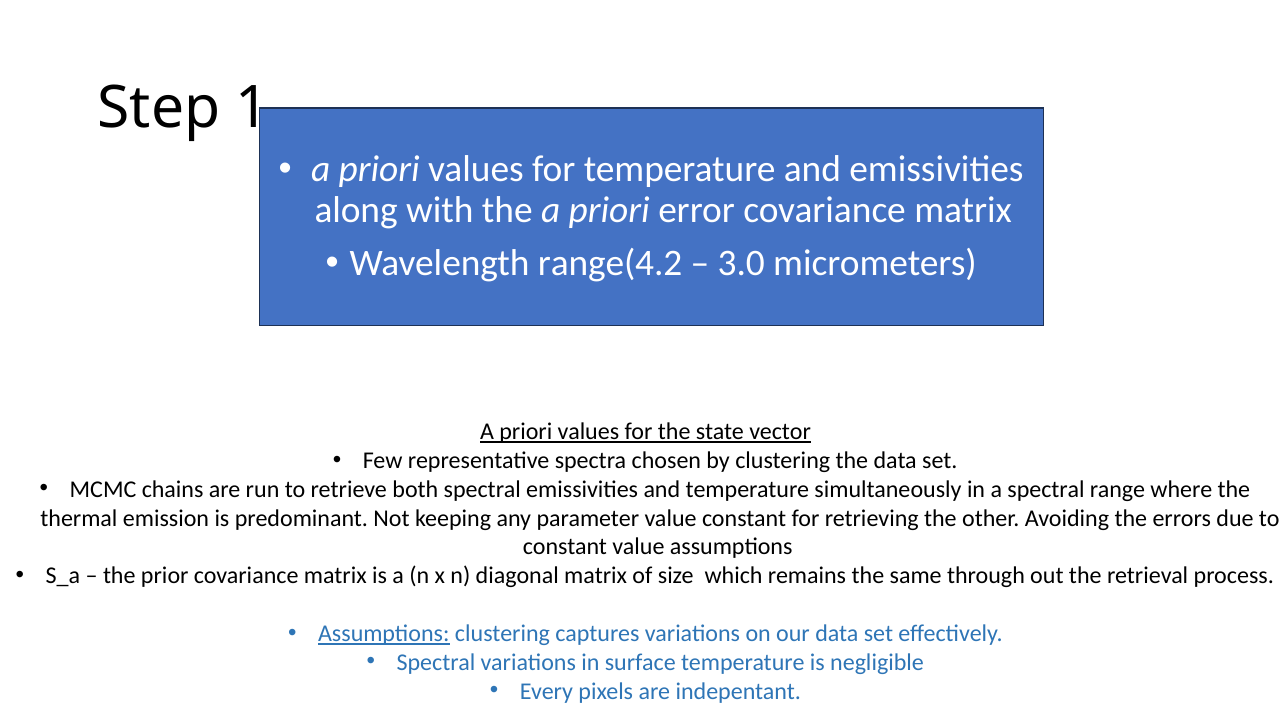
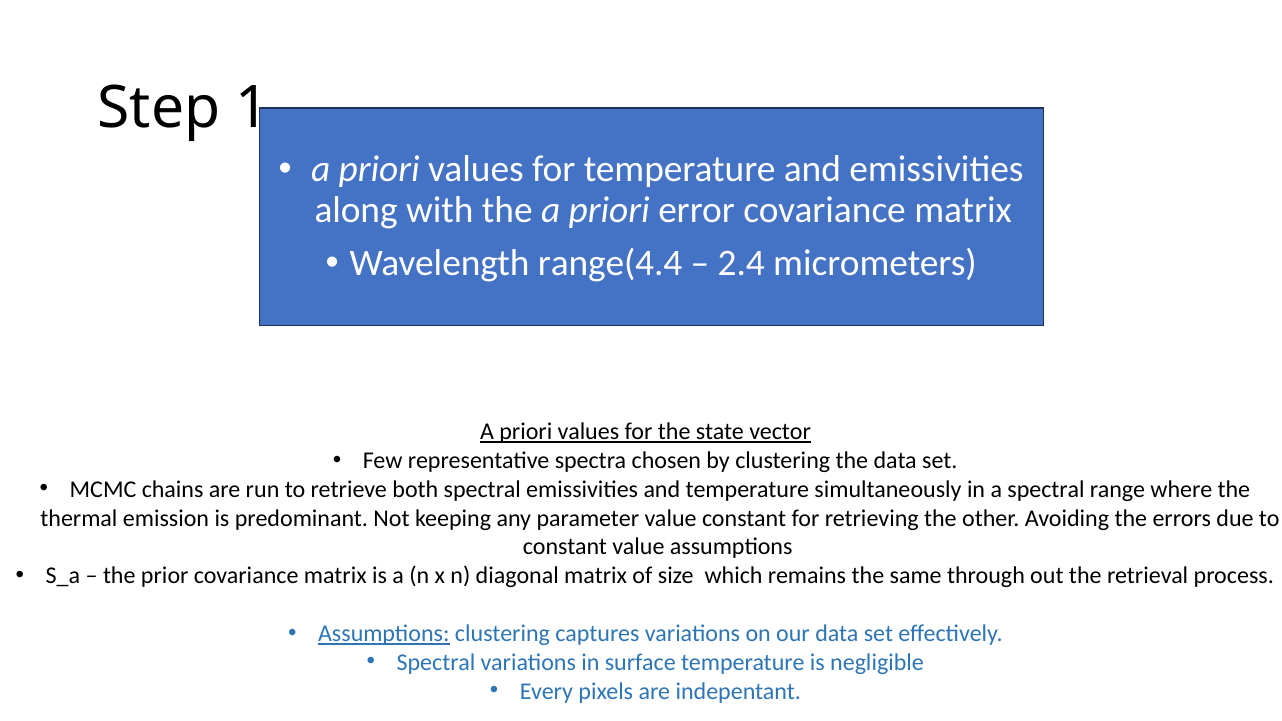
range(4.2: range(4.2 -> range(4.4 (610, 264)
3.0: 3.0 -> 2.4 (741, 264)
